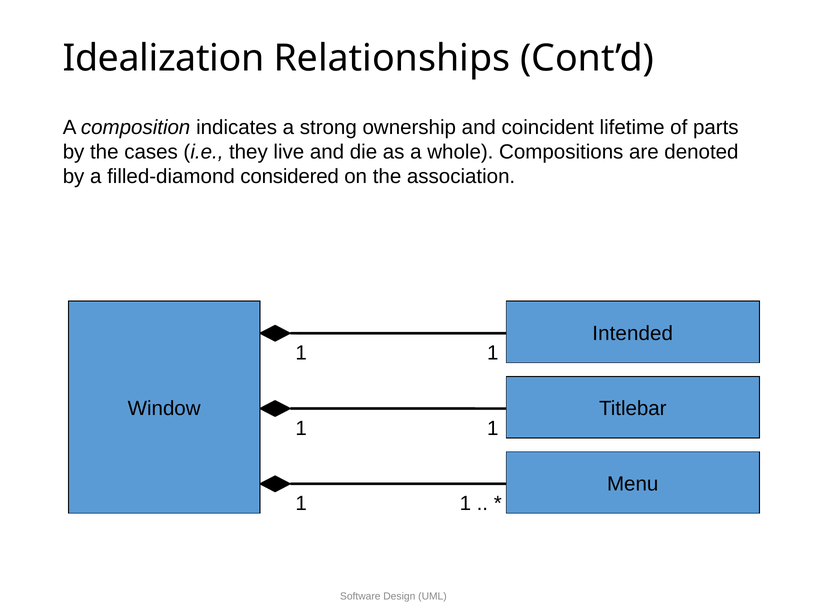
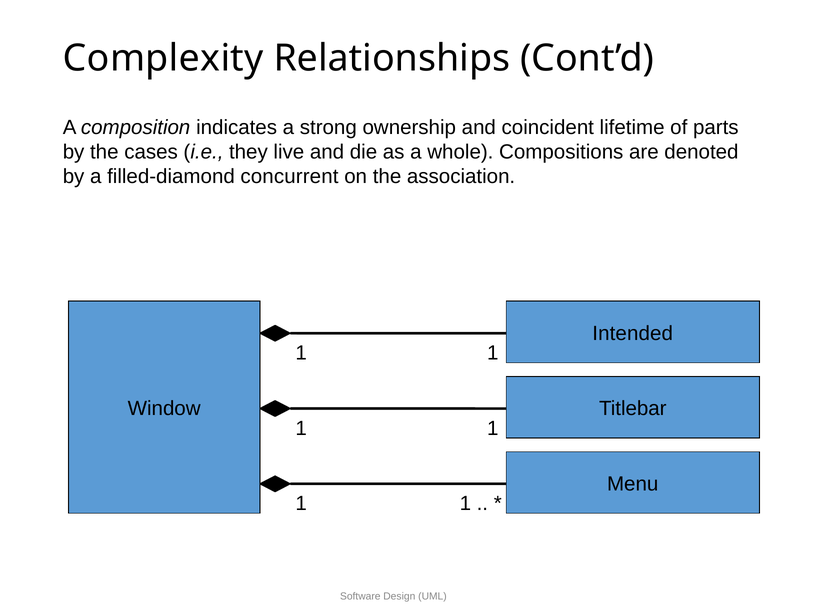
Idealization: Idealization -> Complexity (163, 58)
considered: considered -> concurrent (289, 176)
